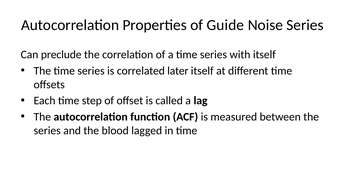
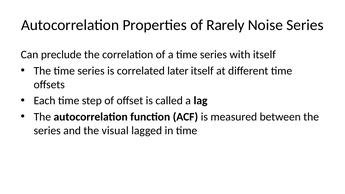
Guide: Guide -> Rarely (226, 25)
blood: blood -> visual (115, 131)
